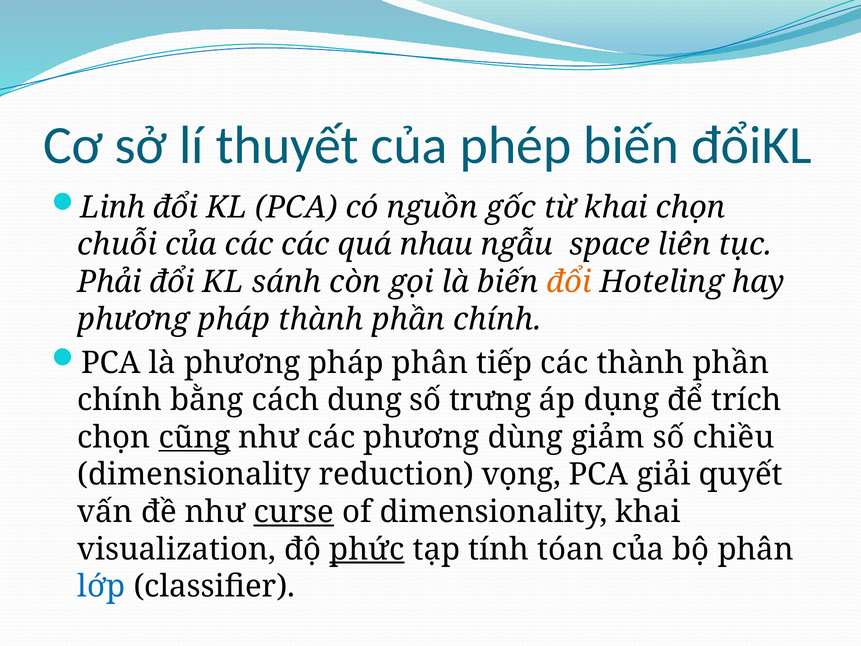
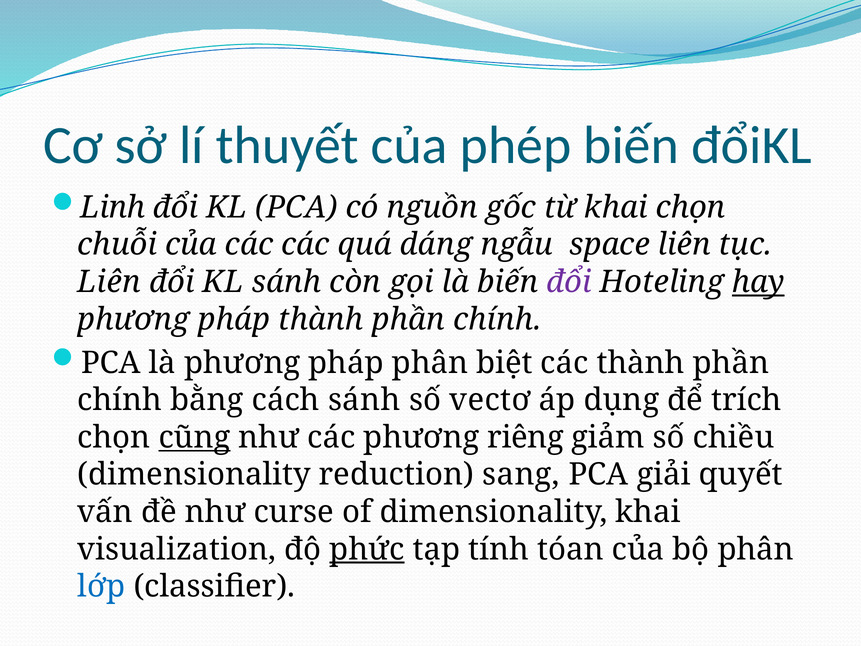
nhau: nhau -> dáng (436, 245)
Phải: Phải -> Liên (109, 282)
đổi colour: orange -> purple (569, 282)
hay underline: none -> present (758, 282)
tiếp: tiếp -> biệt (504, 363)
cách dung: dung -> sánh (364, 400)
trưng: trưng -> vectơ (490, 400)
dùng: dùng -> riêng (526, 437)
vọng: vọng -> sang (521, 475)
curse underline: present -> none (294, 512)
